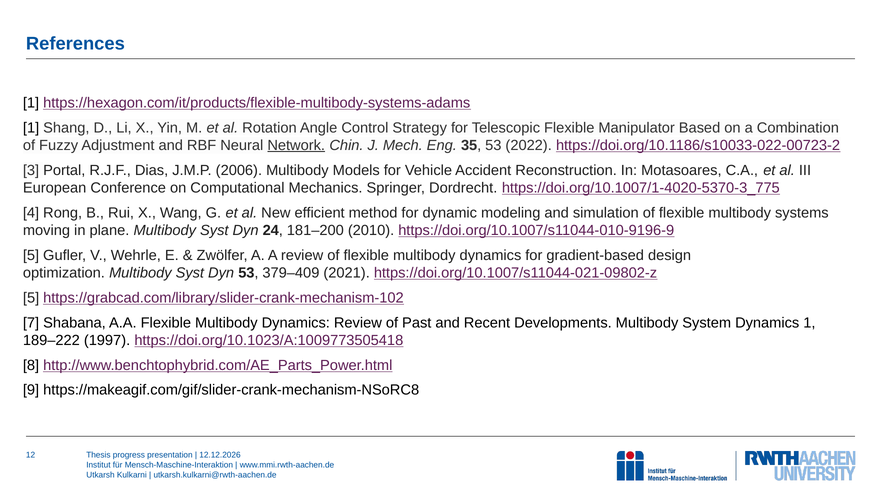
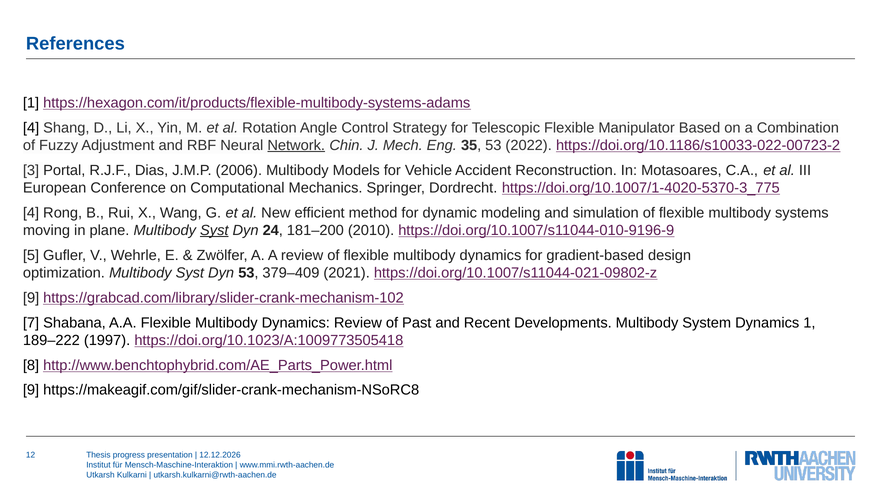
1: 1 -> 4 (31, 128)
Syst underline: none -> present (214, 230)
5: 5 -> 9 (31, 298)
